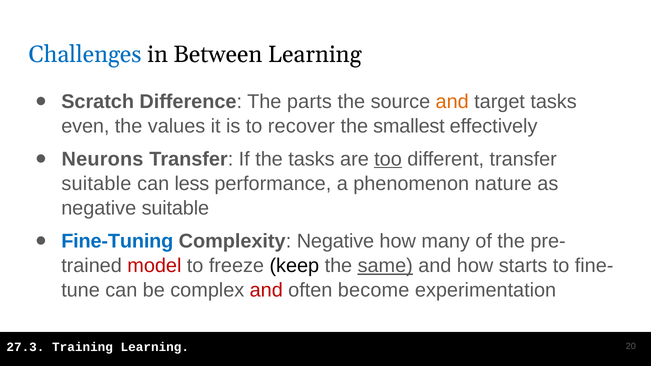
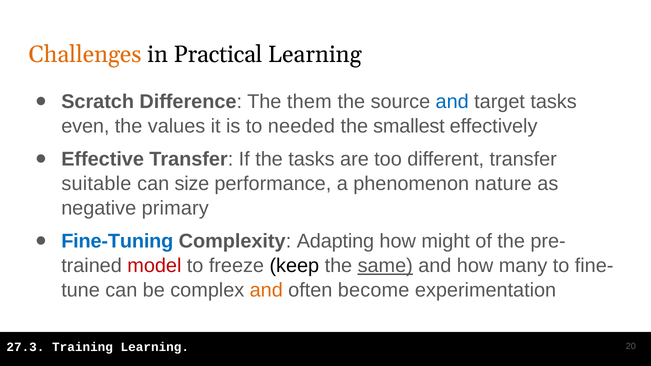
Challenges colour: blue -> orange (85, 55)
Between: Between -> Practical (218, 55)
parts: parts -> them (309, 102)
and colour: orange -> blue (452, 102)
recover: recover -> needed (301, 126)
Neurons: Neurons -> Effective (103, 159)
too underline: present -> none (388, 159)
less: less -> size (192, 184)
negative suitable: suitable -> primary (175, 208)
Complexity Negative: Negative -> Adapting (335, 241)
many: many -> might (446, 241)
starts: starts -> many (523, 266)
and colour: red -> orange (266, 291)
